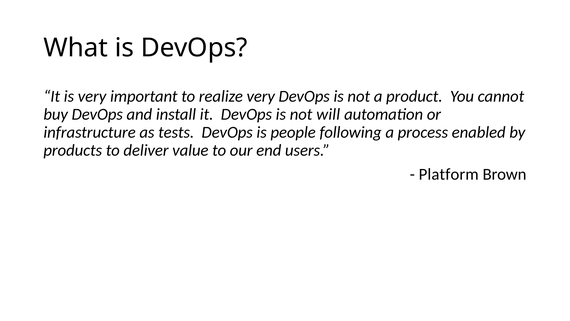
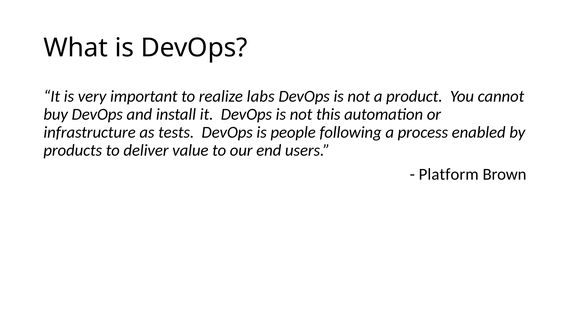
realize very: very -> labs (261, 96)
will: will -> this (328, 114)
